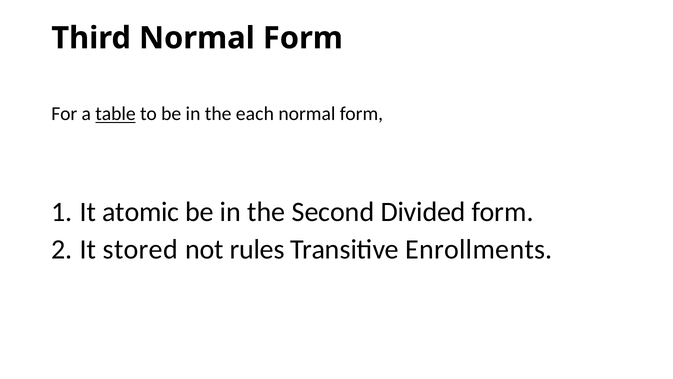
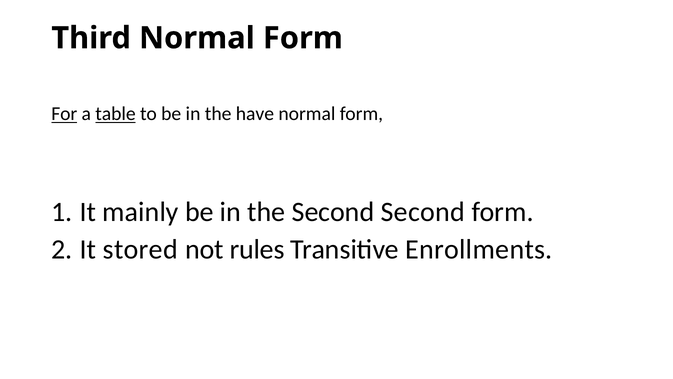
For underline: none -> present (64, 114)
each: each -> have (255, 114)
atomic: atomic -> mainly (141, 212)
Second Divided: Divided -> Second (423, 212)
